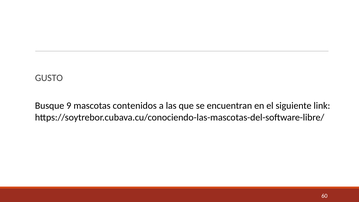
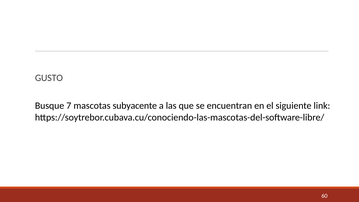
9: 9 -> 7 (69, 106)
contenidos: contenidos -> subyacente (135, 106)
